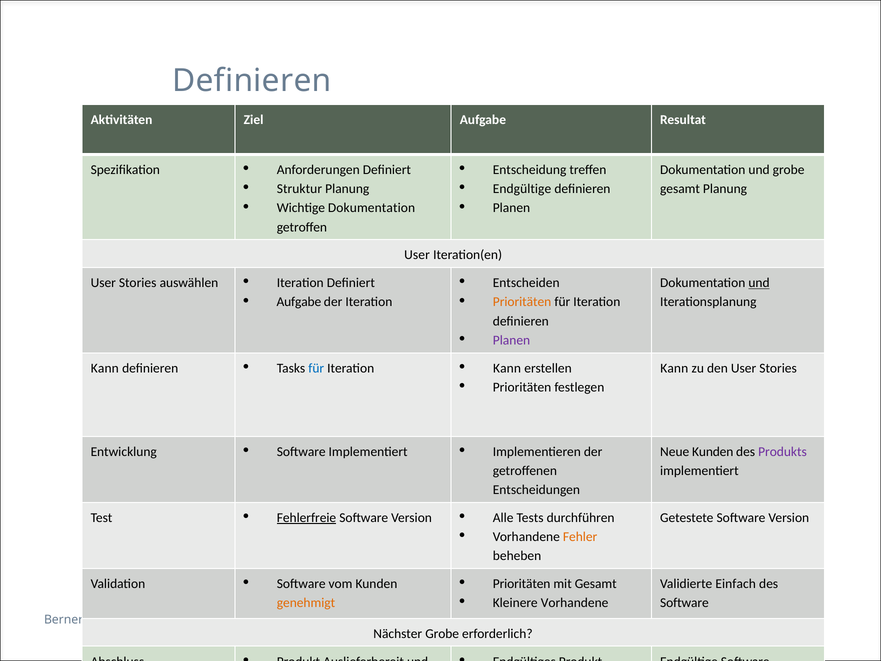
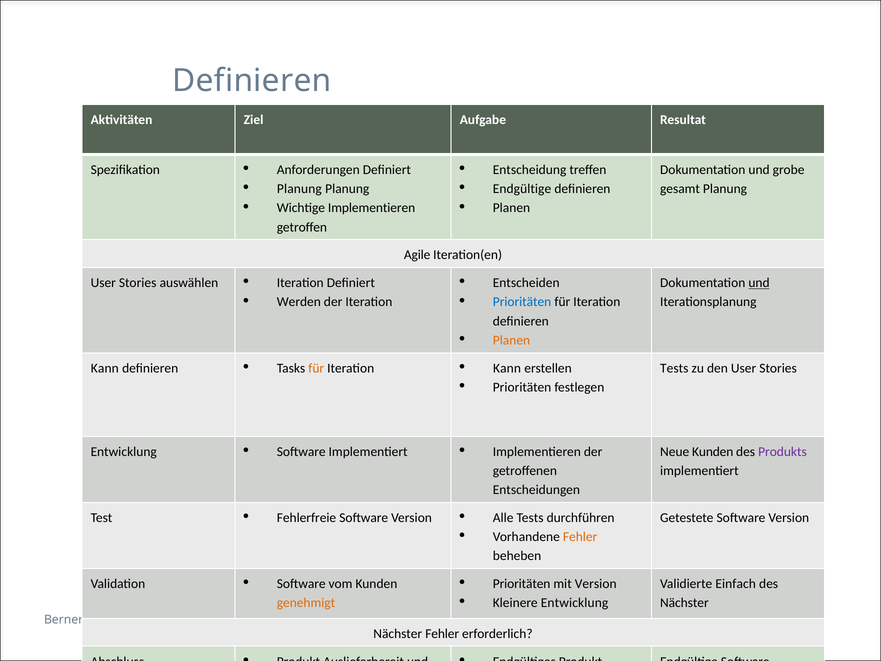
Struktur: Struktur -> Planung (299, 189)
Wichtige Dokumentation: Dokumentation -> Implementieren (372, 208)
User: User -> Agile (417, 255)
Aufgabe: Aufgabe -> Werden (299, 302)
Prioritäten colour: orange -> blue (522, 302)
Planen colour: purple -> orange (511, 340)
für colour: blue -> orange (316, 368)
Kann: Kann -> Tests (674, 368)
Fehlerfreie underline: present -> none (306, 518)
mit Gesamt: Gesamt -> Version (596, 584)
Kleinere Vorhandene: Vorhandene -> Entwicklung (575, 603)
Software: Software -> Nächster (684, 603)
Nächster Grobe: Grobe -> Fehler (442, 633)
